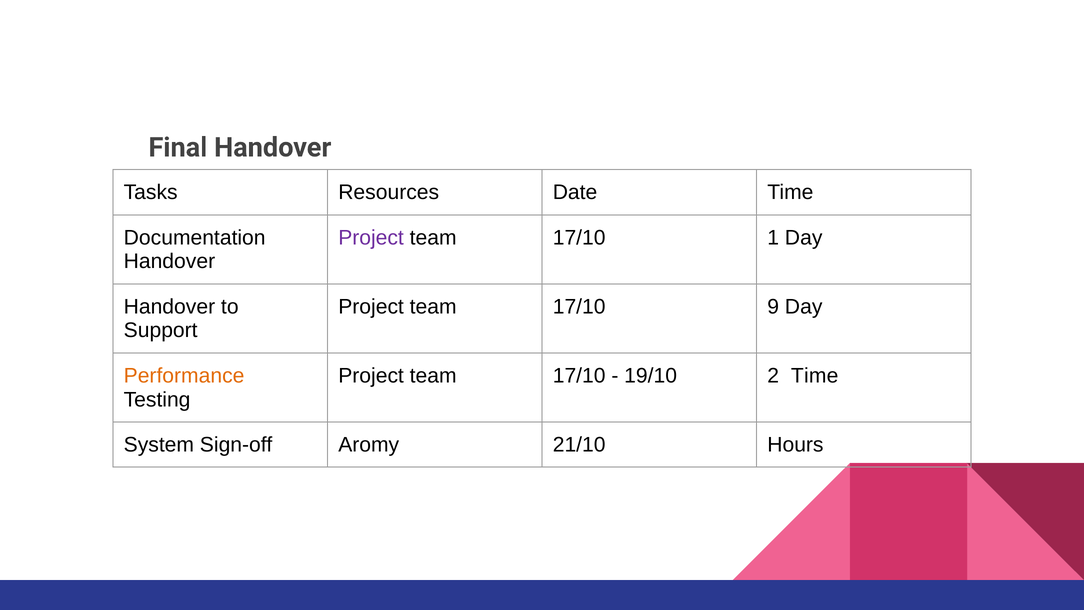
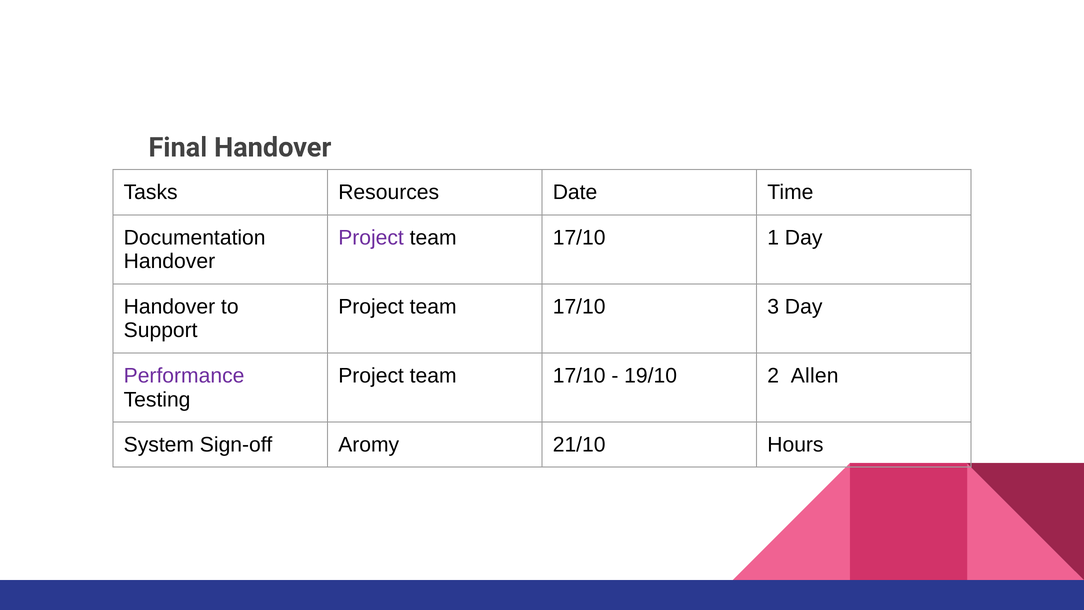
9: 9 -> 3 (773, 307)
Performance colour: orange -> purple (184, 376)
2 Time: Time -> Allen (815, 376)
